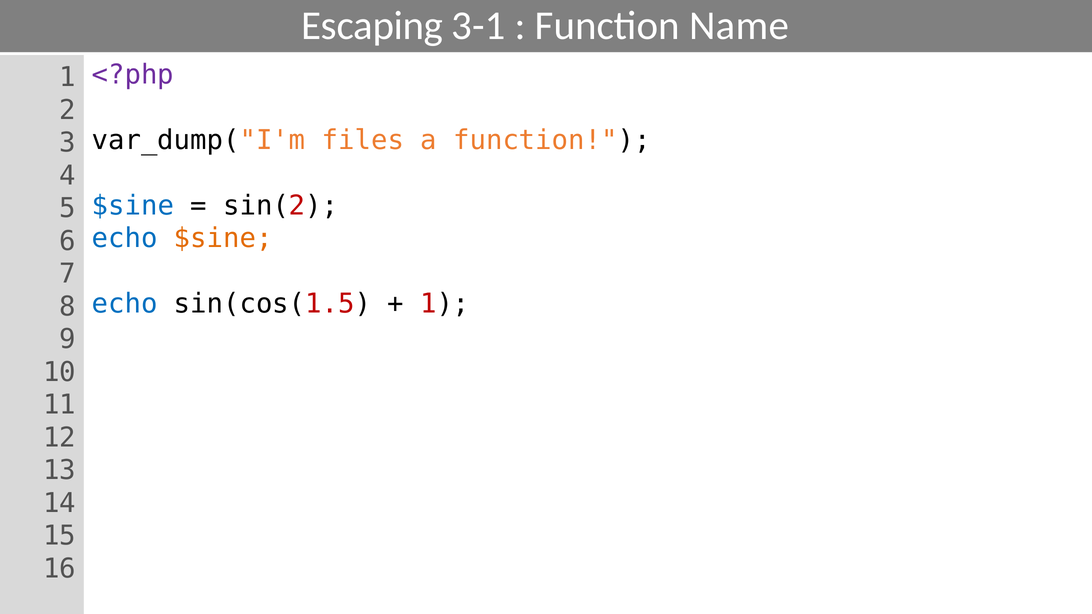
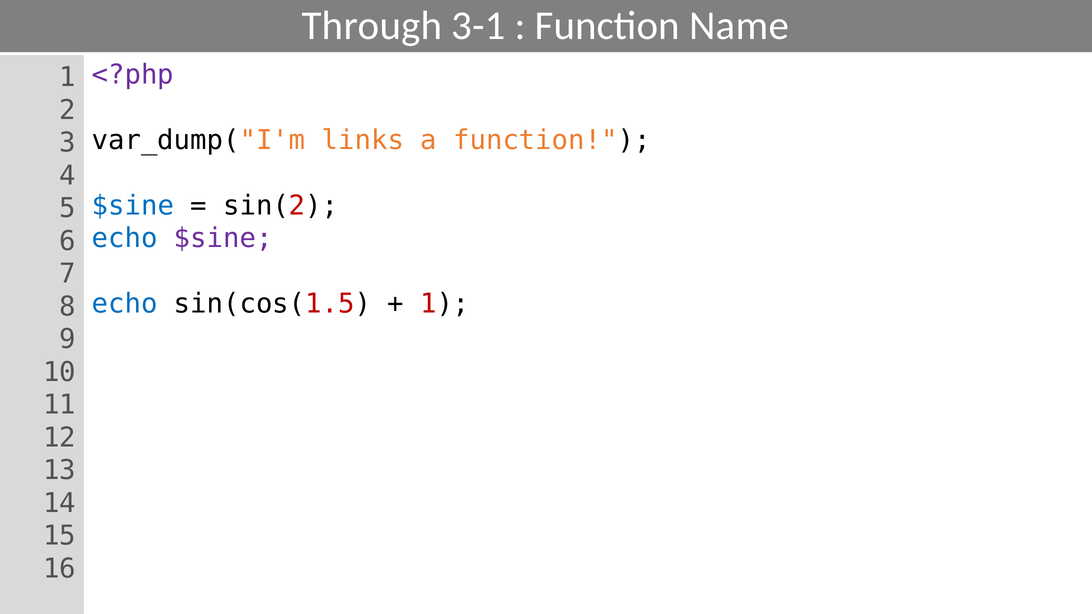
Escaping: Escaping -> Through (372, 26)
files: files -> links (363, 140)
$sine colour: orange -> purple (223, 238)
